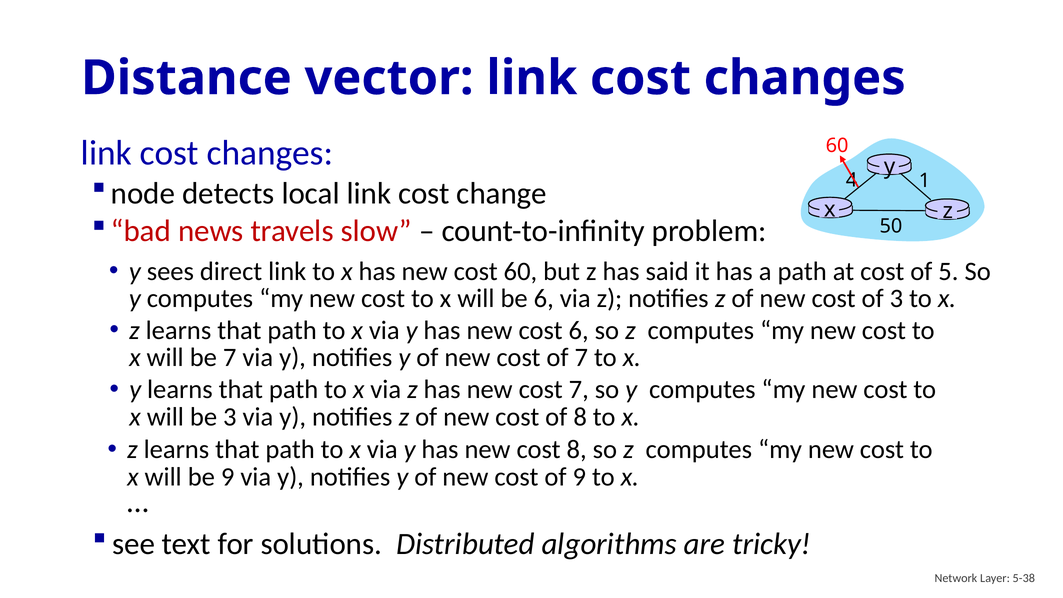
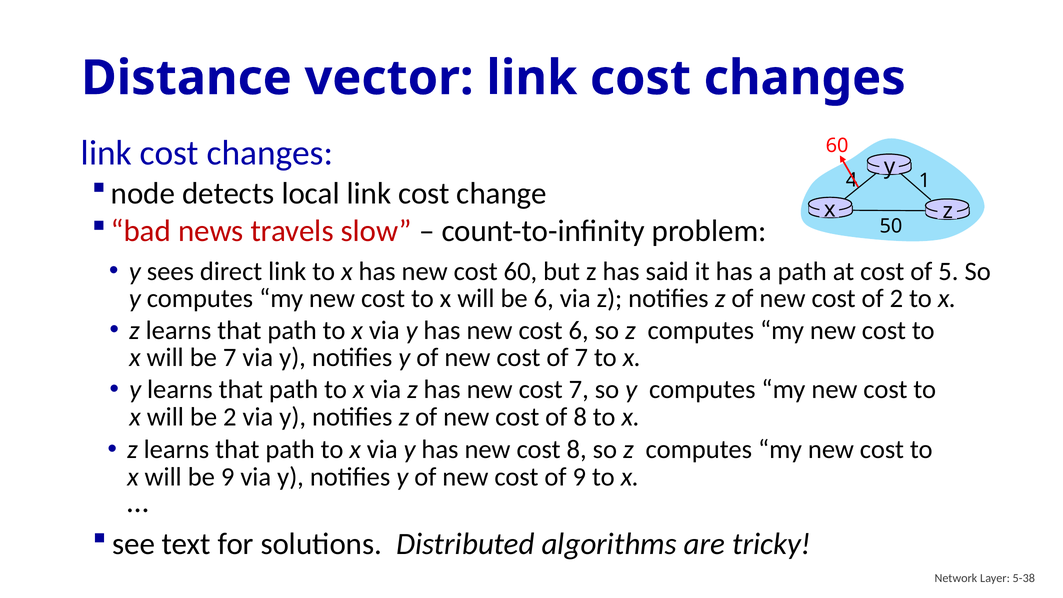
of 3: 3 -> 2 (896, 298)
be 3: 3 -> 2 (230, 417)
